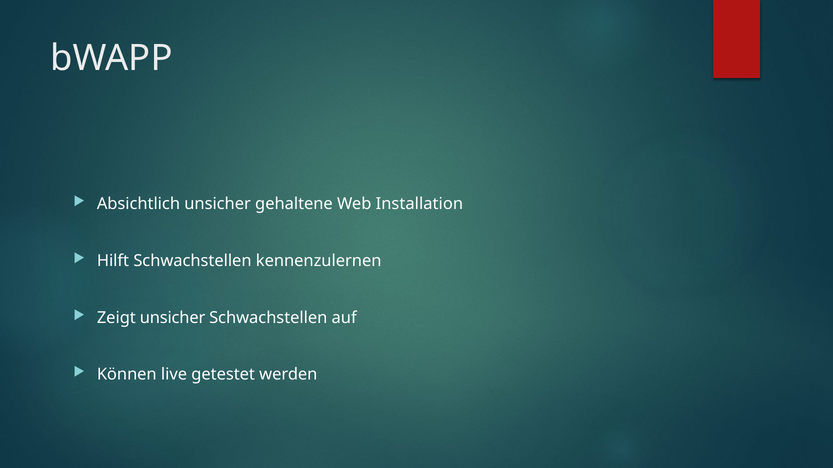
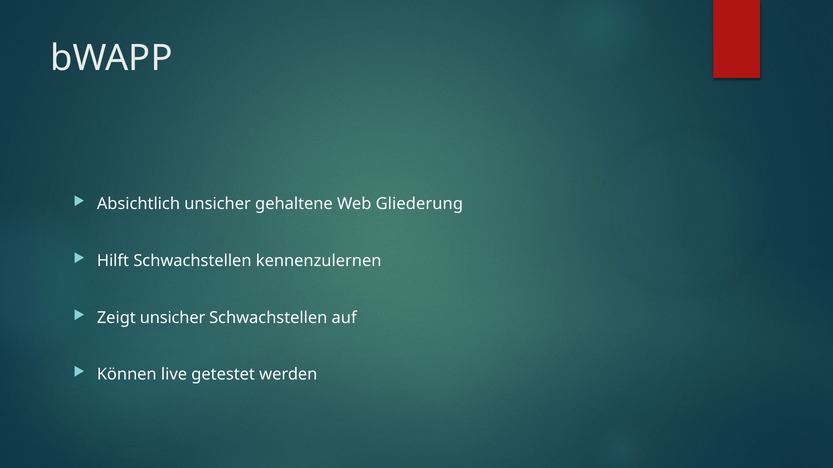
Installation: Installation -> Gliederung (419, 204)
